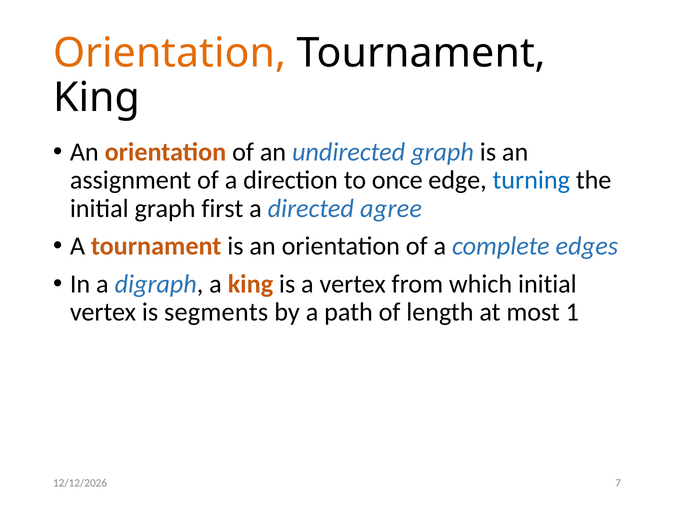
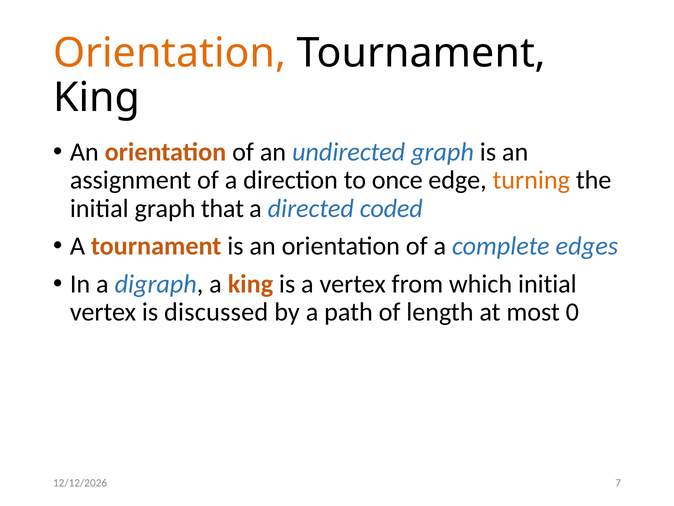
turning colour: blue -> orange (531, 180)
first: first -> that (222, 208)
agree: agree -> coded (391, 208)
segments: segments -> discussed (216, 312)
1: 1 -> 0 (572, 312)
